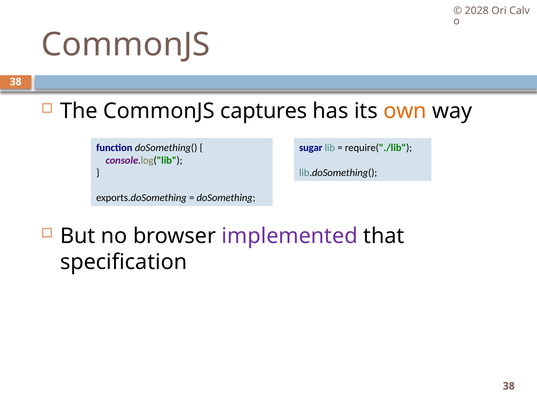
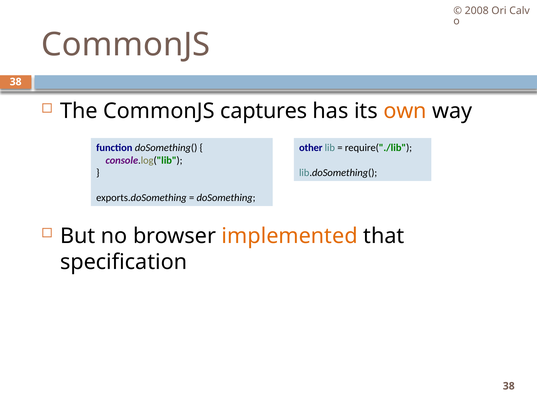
2028: 2028 -> 2008 (477, 11)
sugar: sugar -> other (311, 148)
implemented colour: purple -> orange (290, 236)
